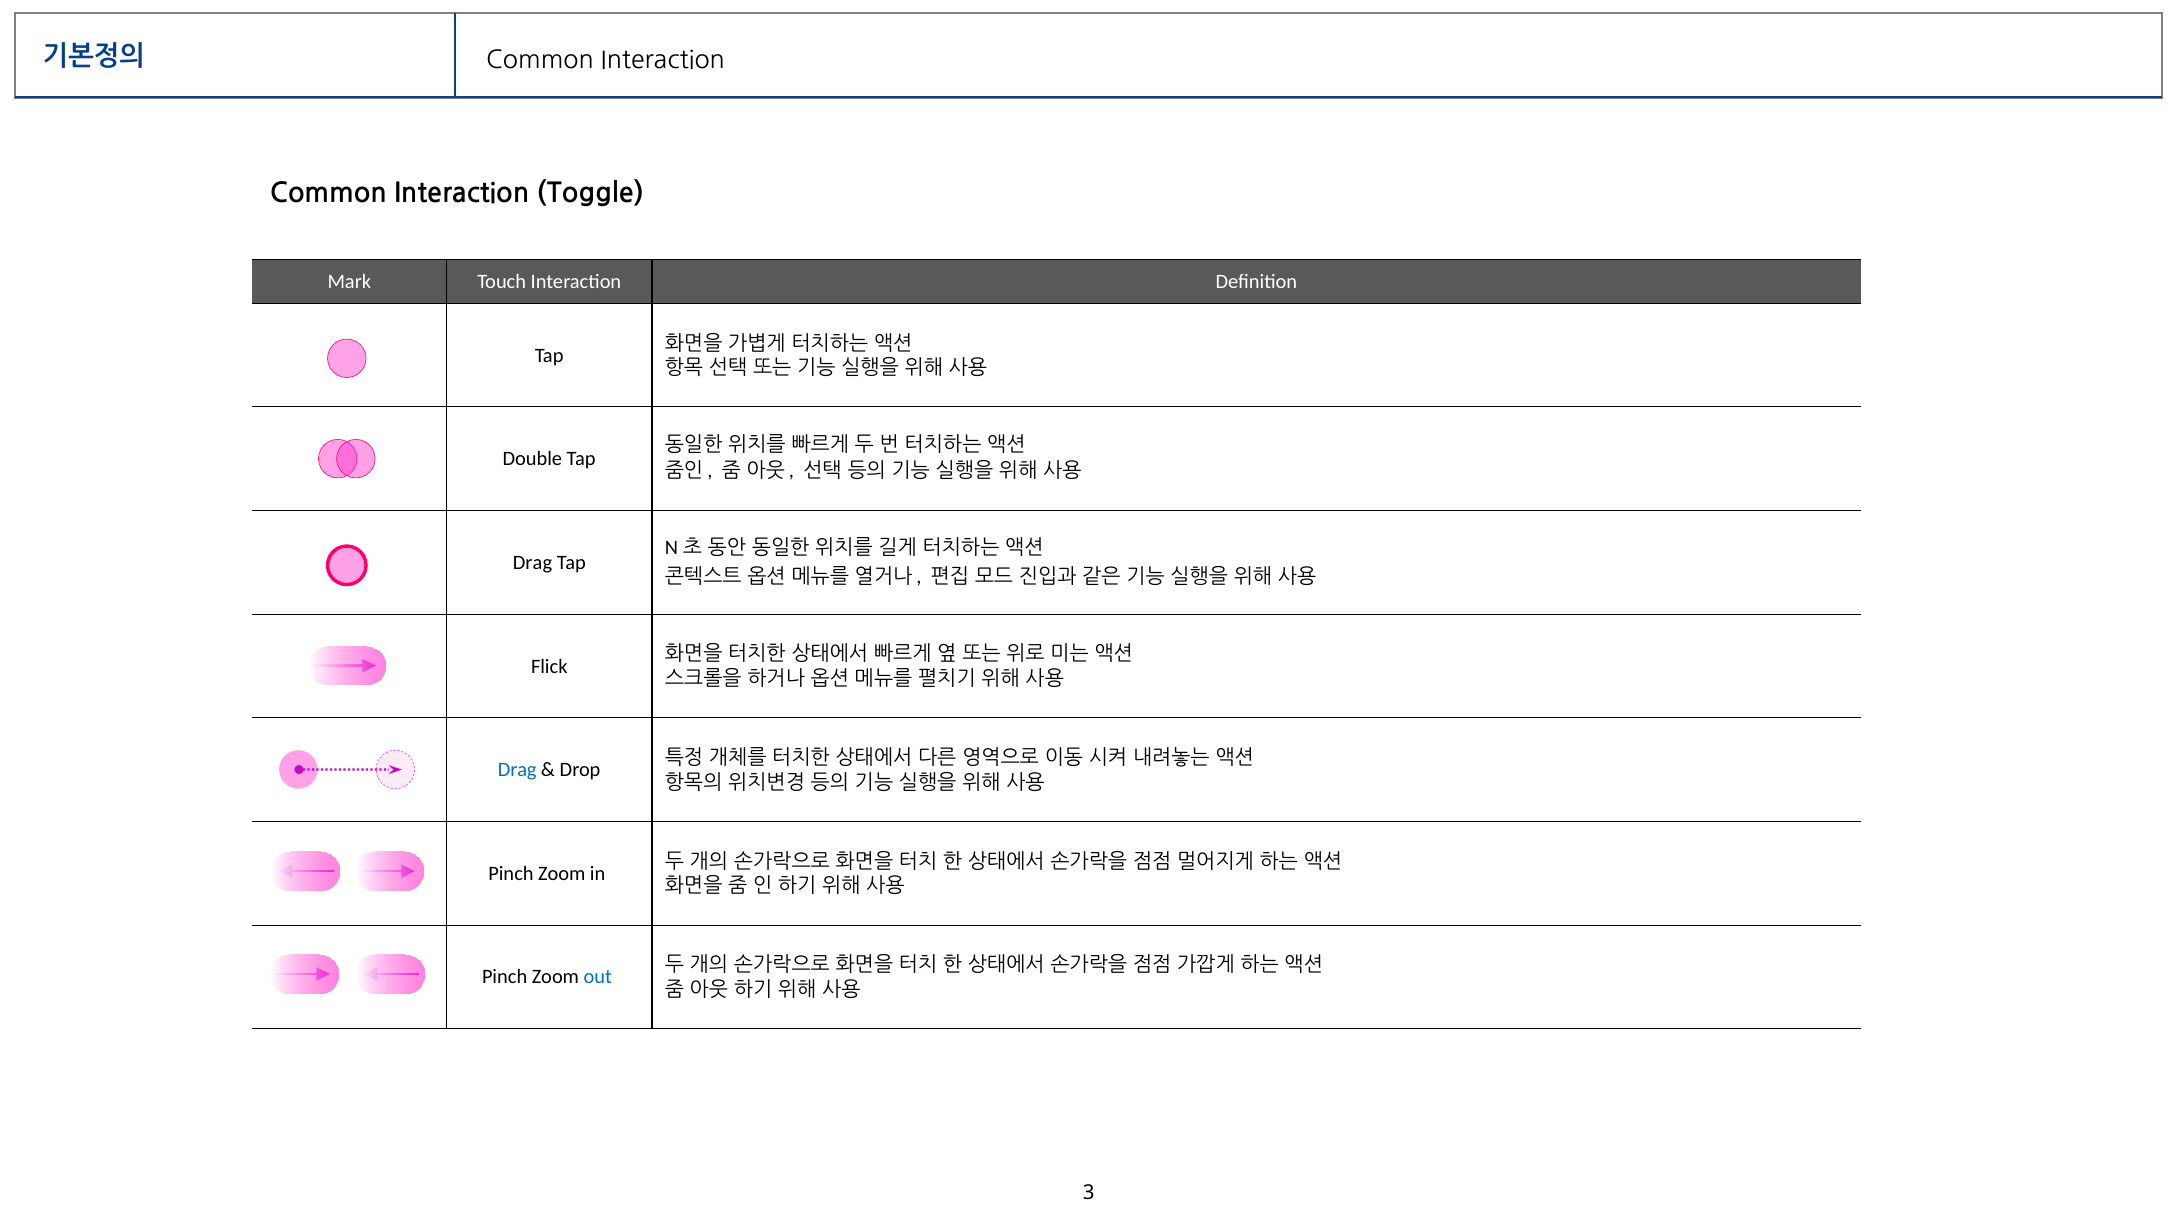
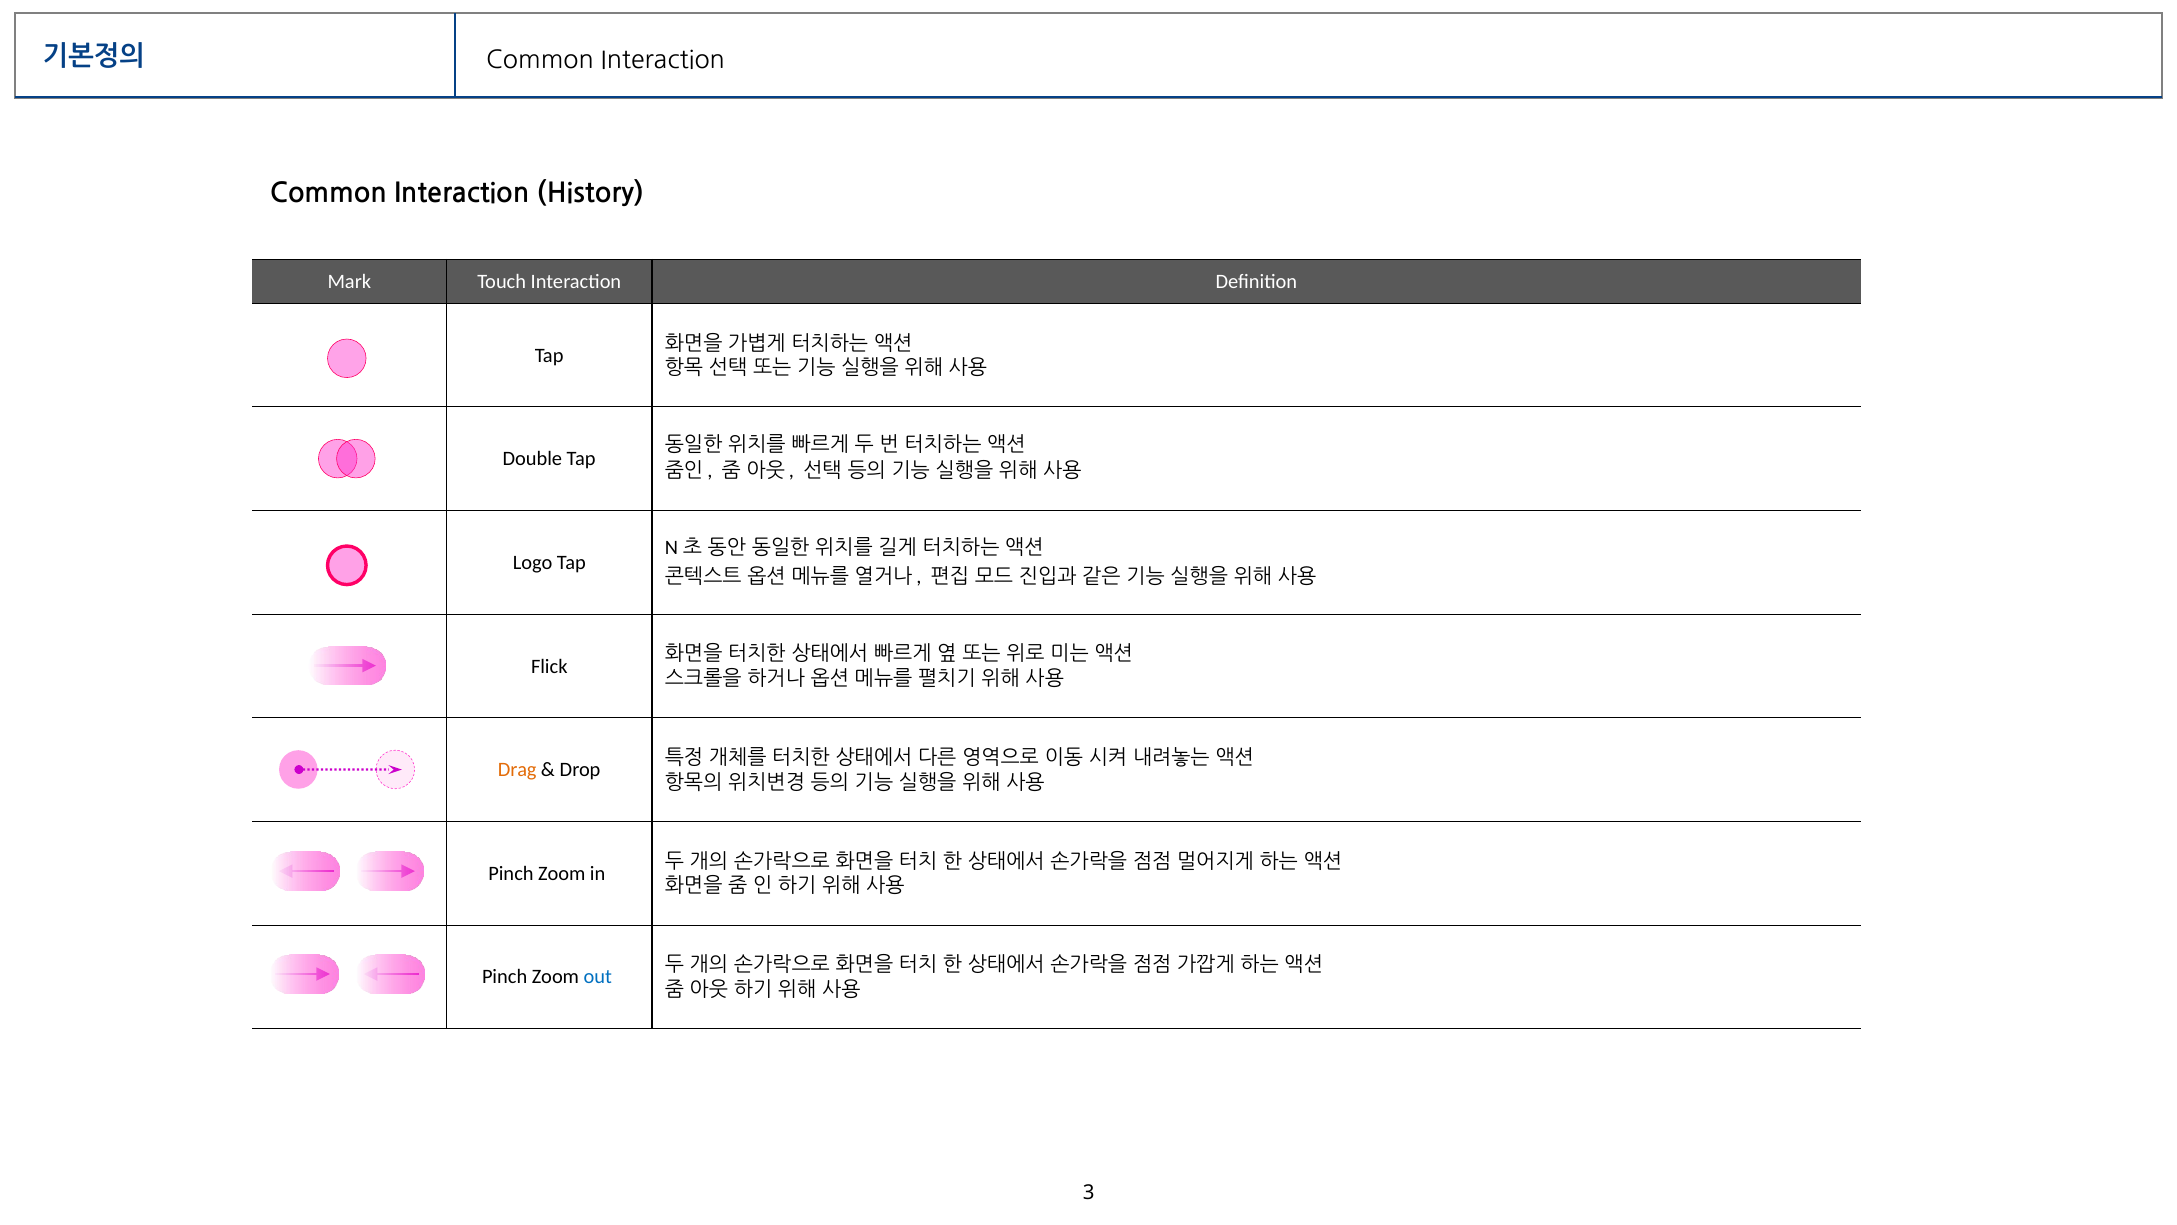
Toggle: Toggle -> History (590, 193)
Drag: Drag -> Logo (533, 562)
Drag colour: blue -> orange (517, 770)
